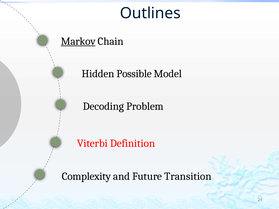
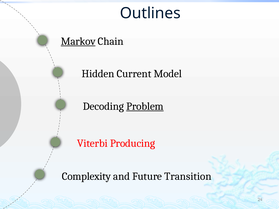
Possible: Possible -> Current (134, 74)
Problem underline: none -> present (145, 106)
Definition: Definition -> Producing (133, 144)
